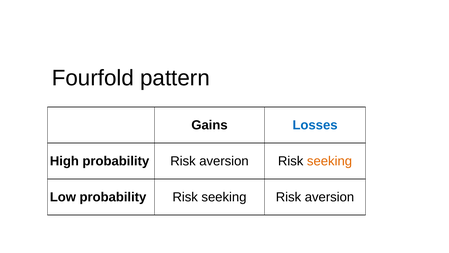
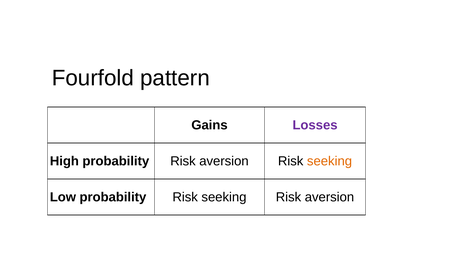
Losses colour: blue -> purple (315, 125)
